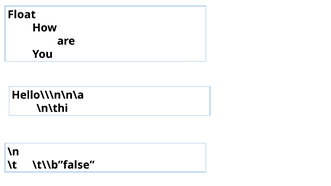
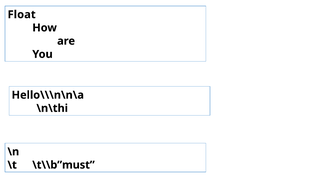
\t\\b”false: \t\\b”false -> \t\\b”must (64, 165)
